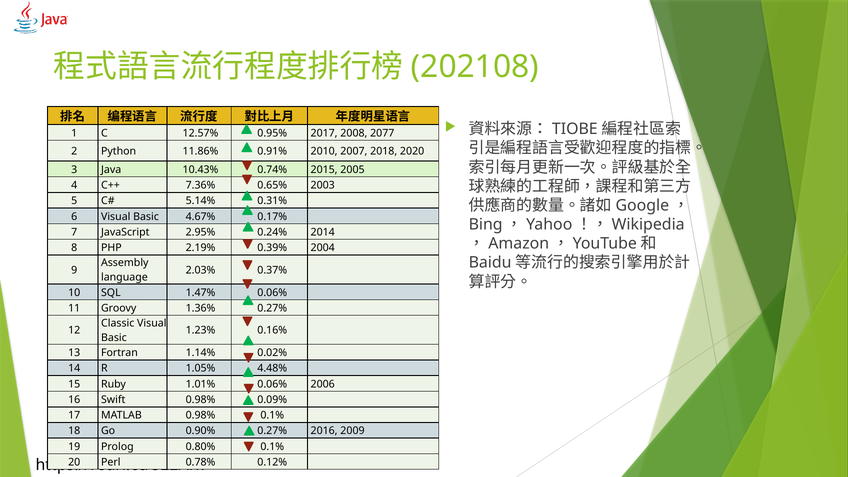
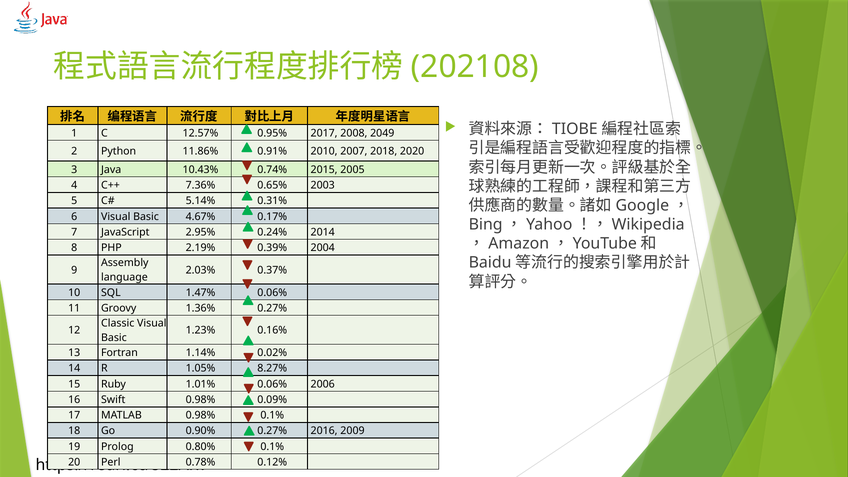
2077: 2077 -> 2049 (382, 133)
4.48%: 4.48% -> 8.27% (272, 368)
